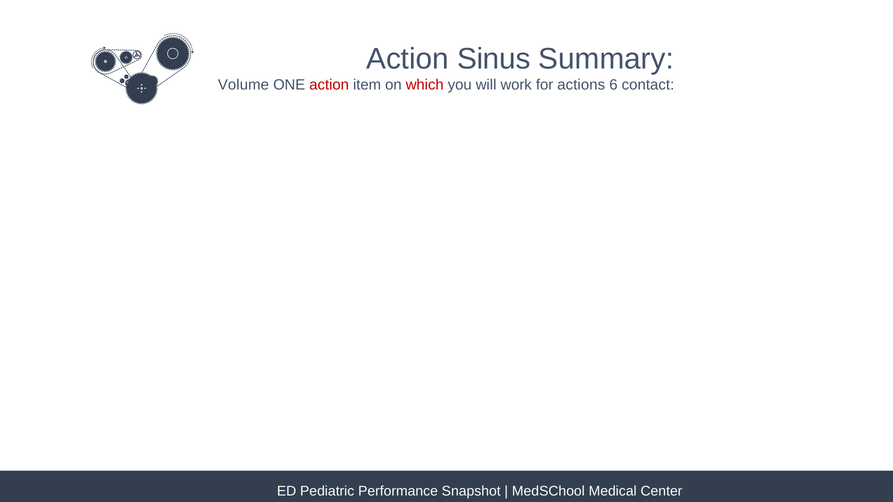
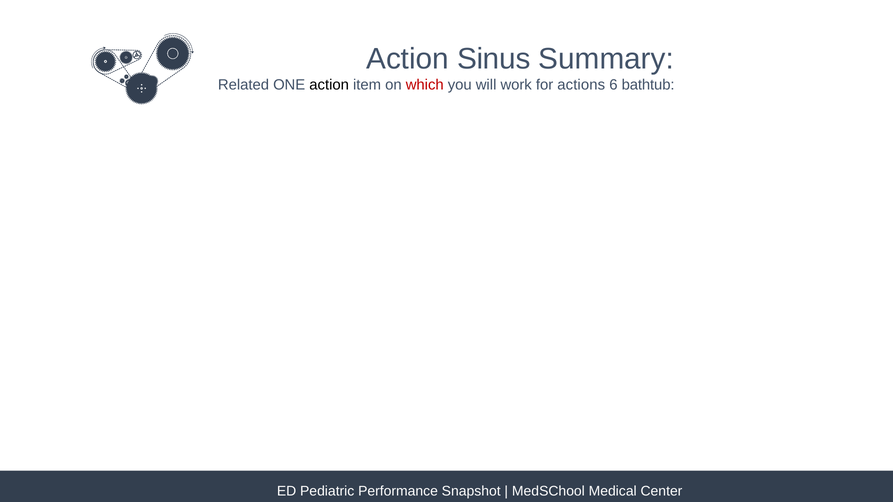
Volume: Volume -> Related (244, 85)
action colour: red -> black (329, 85)
contact: contact -> bathtub (648, 85)
